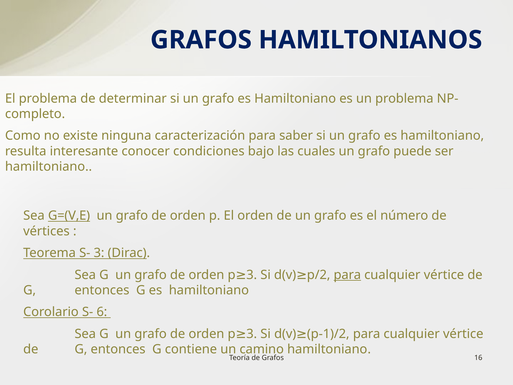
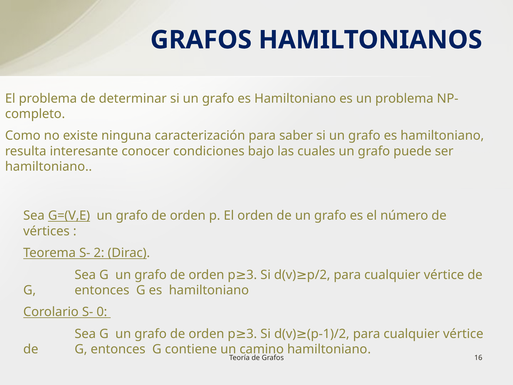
S- 3: 3 -> 2 (99, 253)
para underline: present -> none (347, 275)
6: 6 -> 0 (102, 312)
